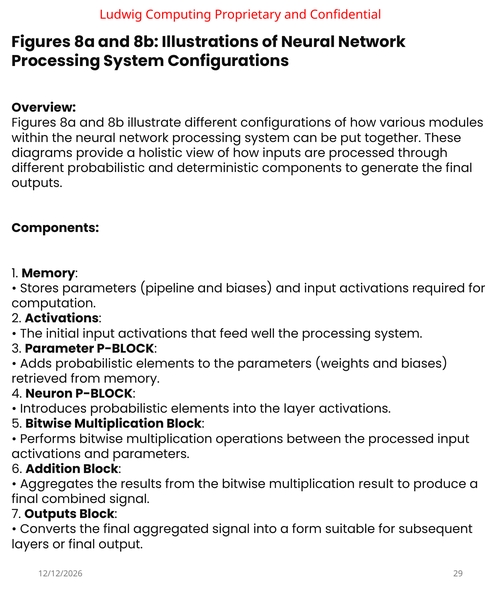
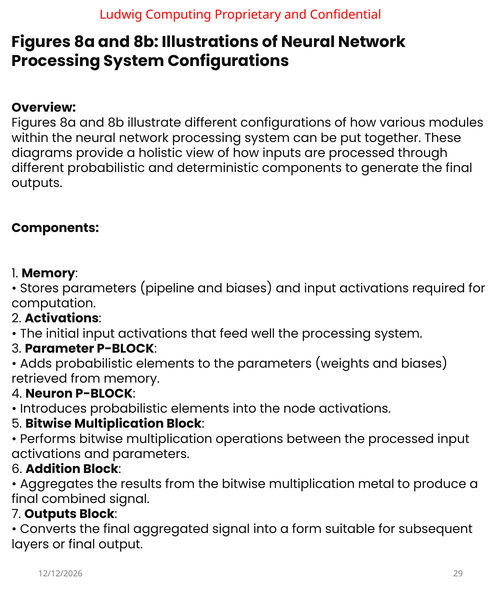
layer: layer -> node (299, 408)
result: result -> metal (376, 483)
